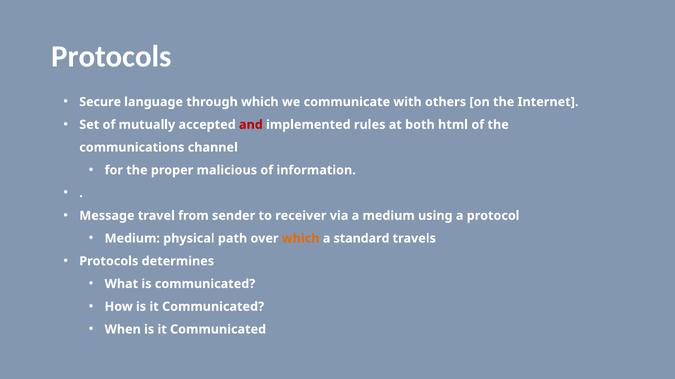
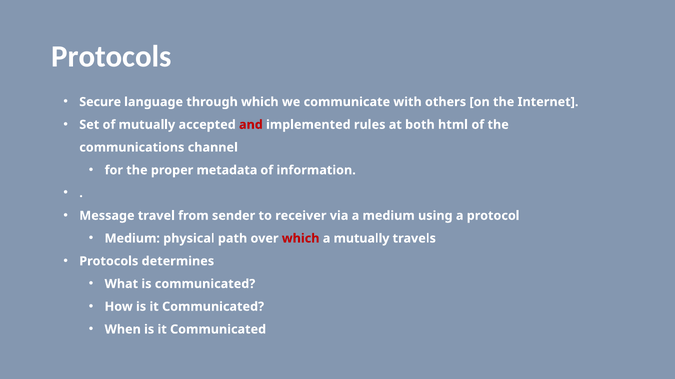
malicious: malicious -> metadata (227, 170)
which colour: orange -> red (301, 239)
a standard: standard -> mutually (362, 239)
